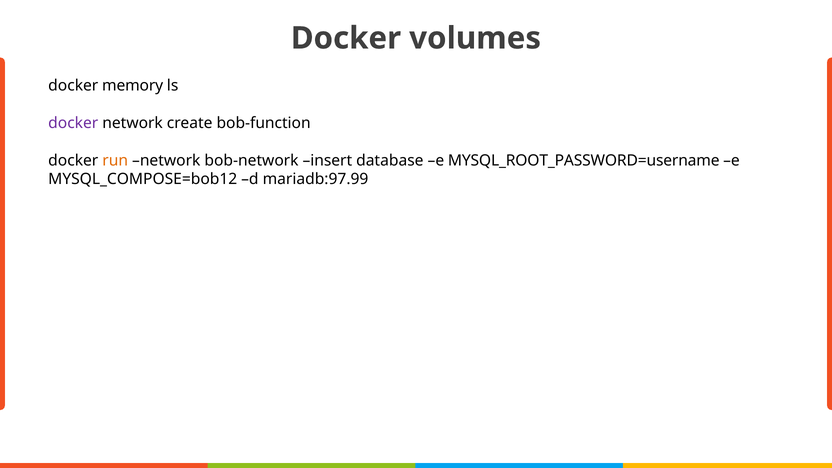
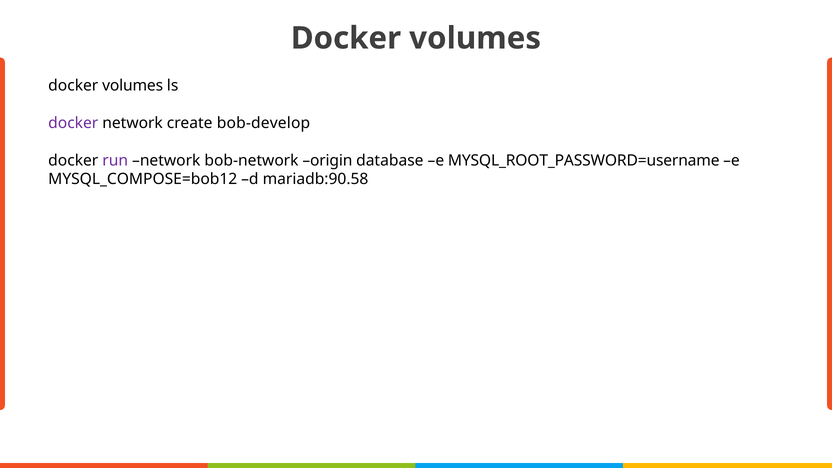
memory: memory -> volumes (133, 86)
bob-function: bob-function -> bob-develop (264, 123)
run colour: orange -> purple (115, 161)
insert: insert -> origin (327, 161)
mariadb:97.99: mariadb:97.99 -> mariadb:90.58 (316, 179)
